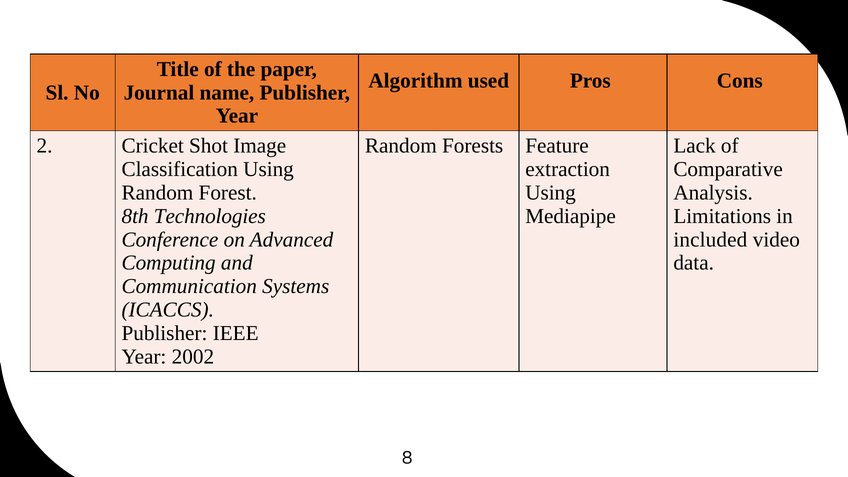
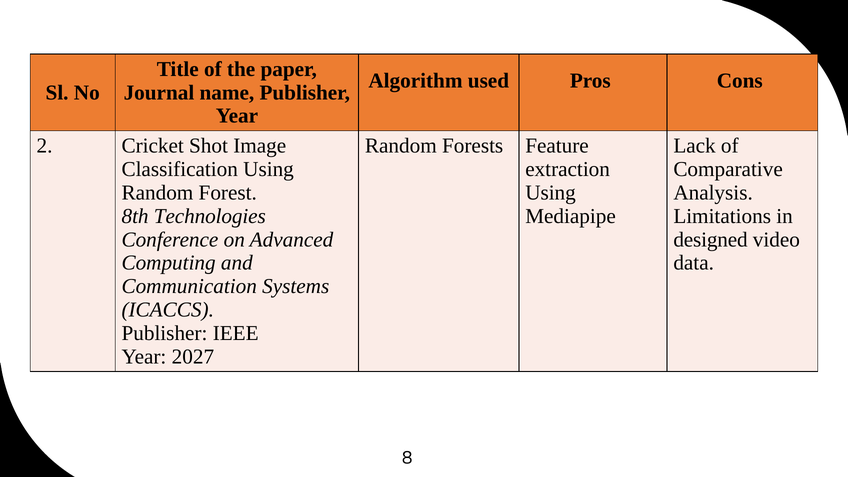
included: included -> designed (711, 240)
2002: 2002 -> 2027 (193, 357)
